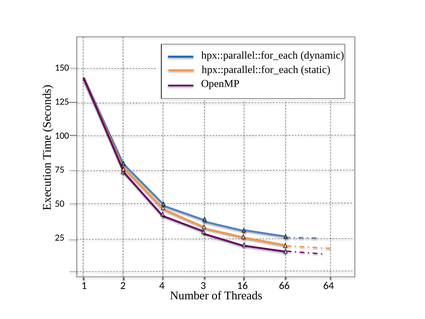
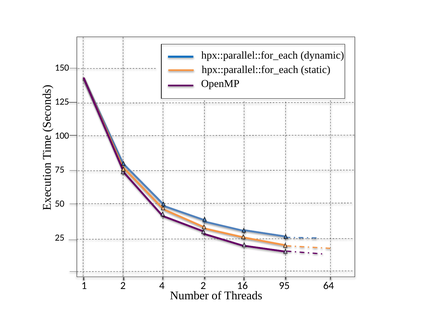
3: 3 -> 2 (203, 285)
66: 66 -> 95 (284, 285)
